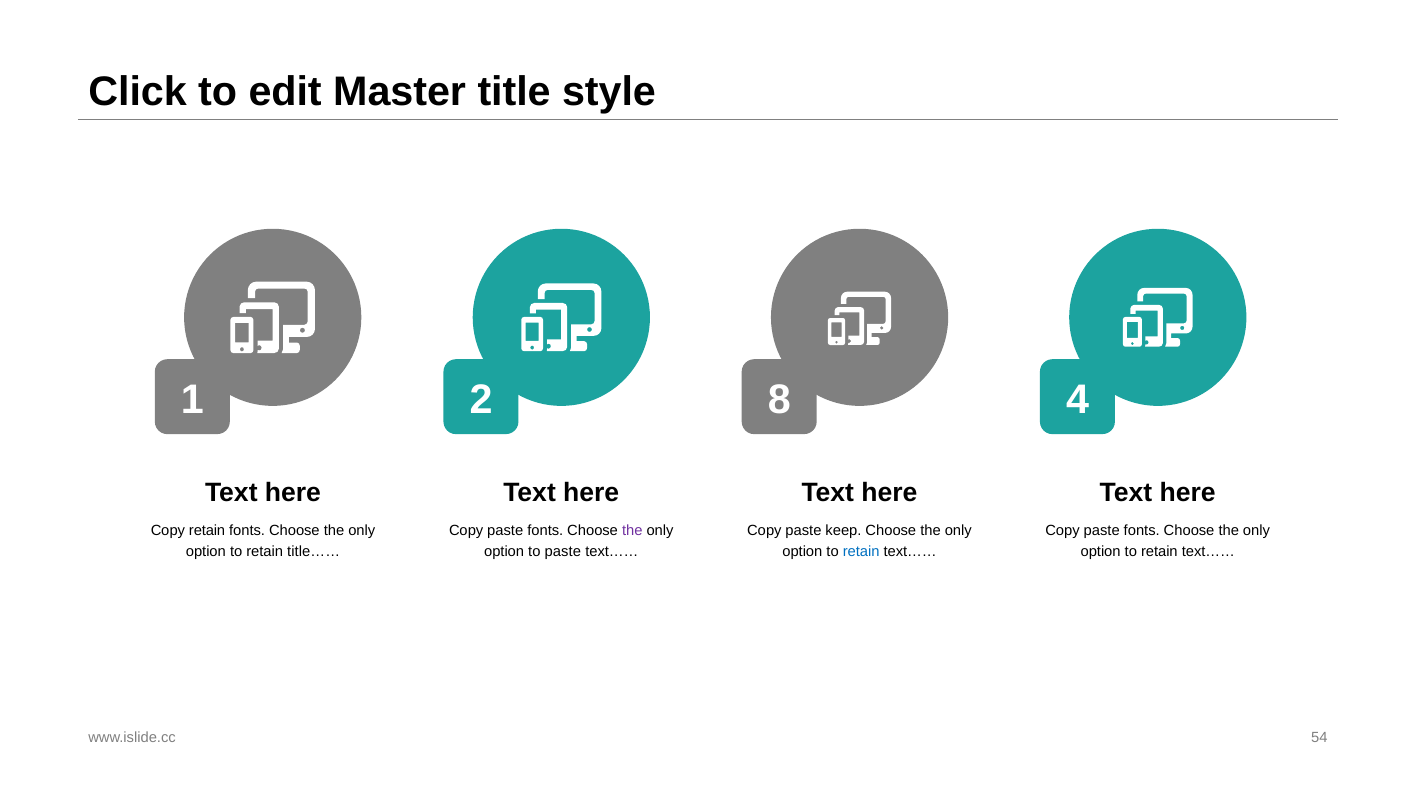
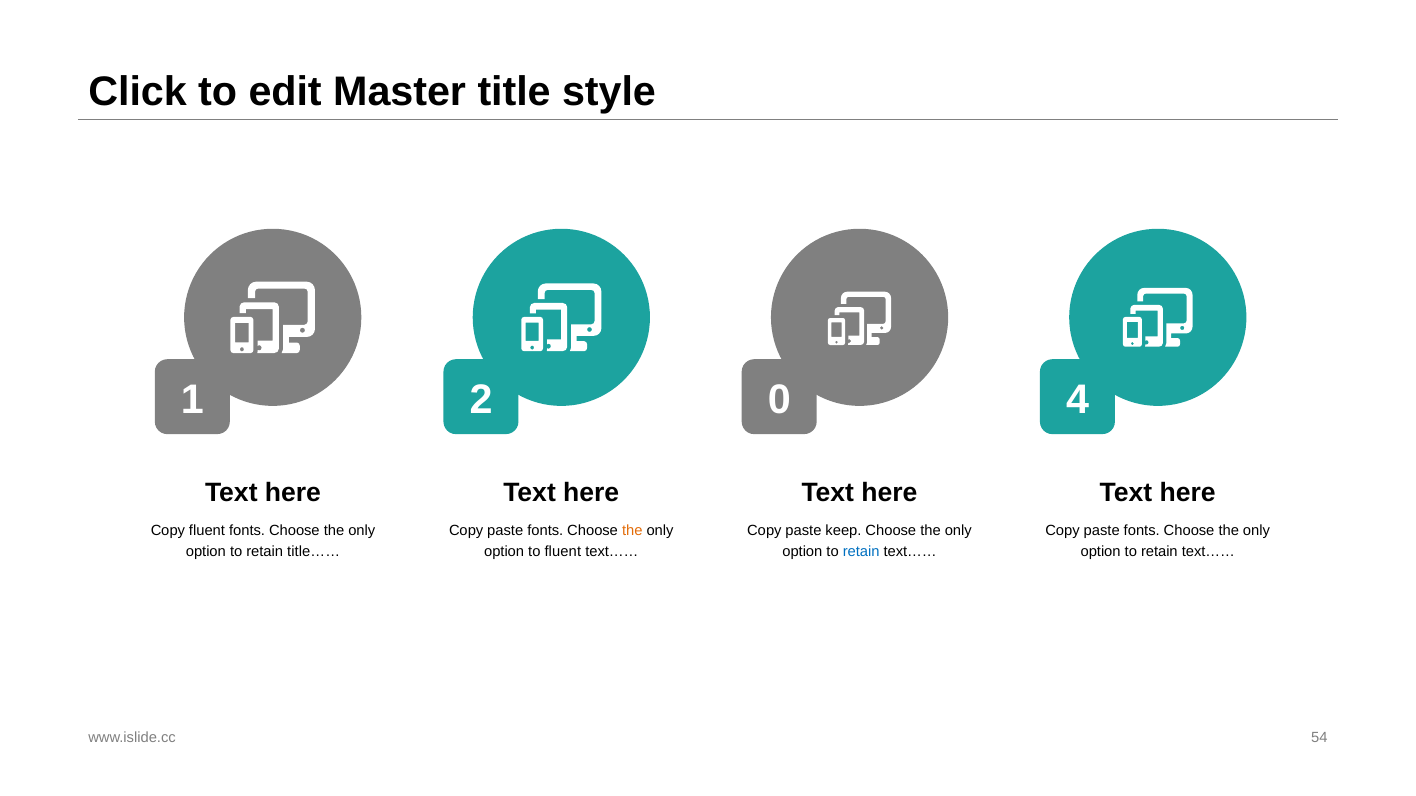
8: 8 -> 0 (779, 400)
Copy retain: retain -> fluent (207, 531)
the colour: purple -> orange (632, 531)
to paste: paste -> fluent (563, 552)
